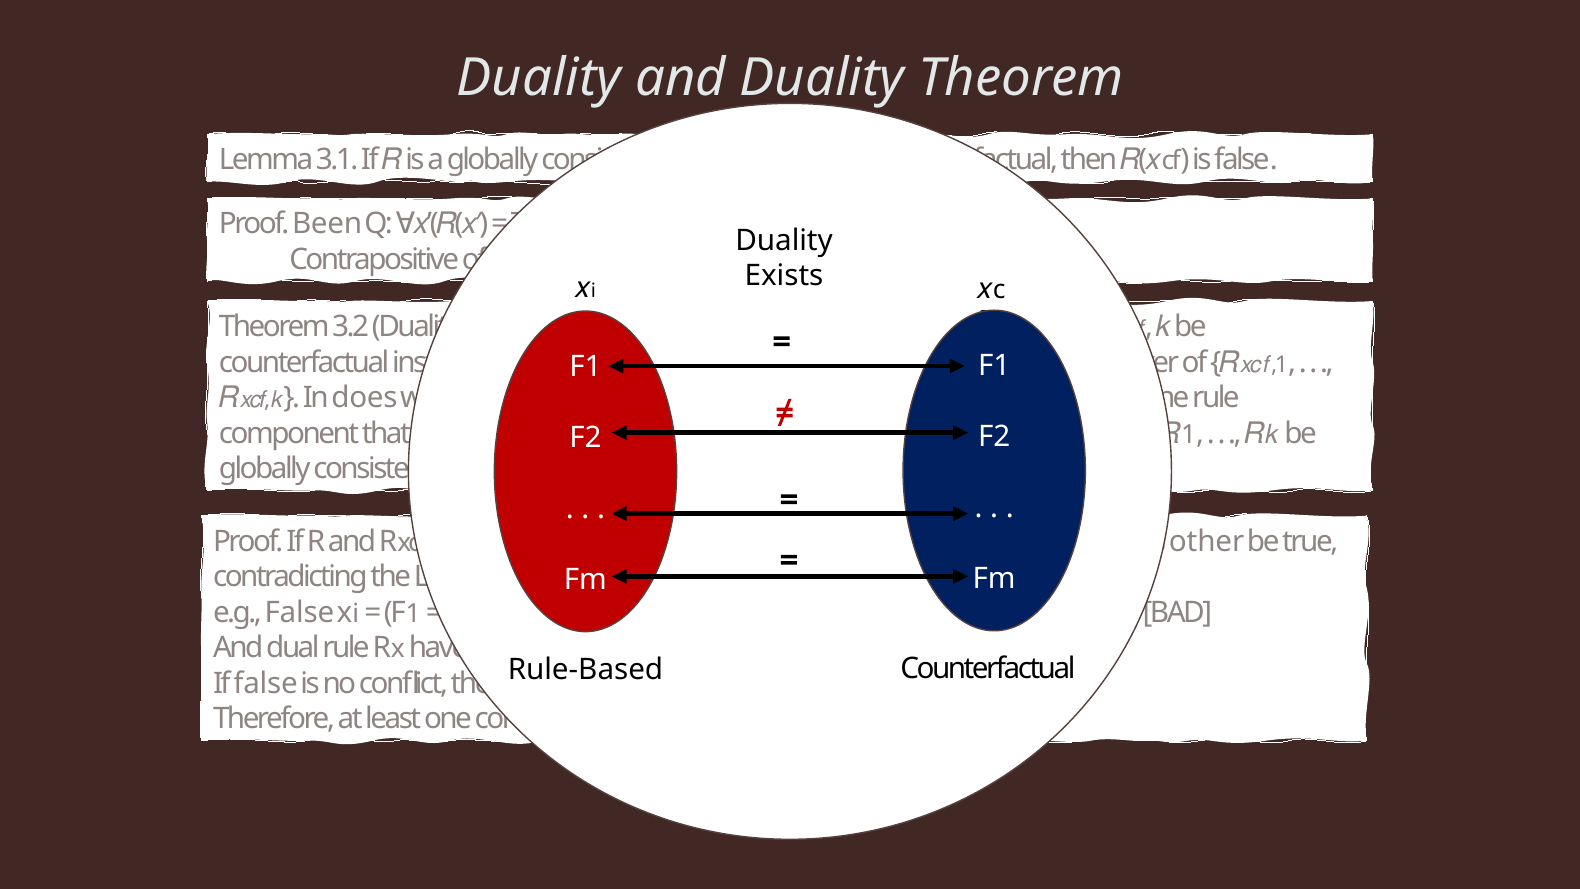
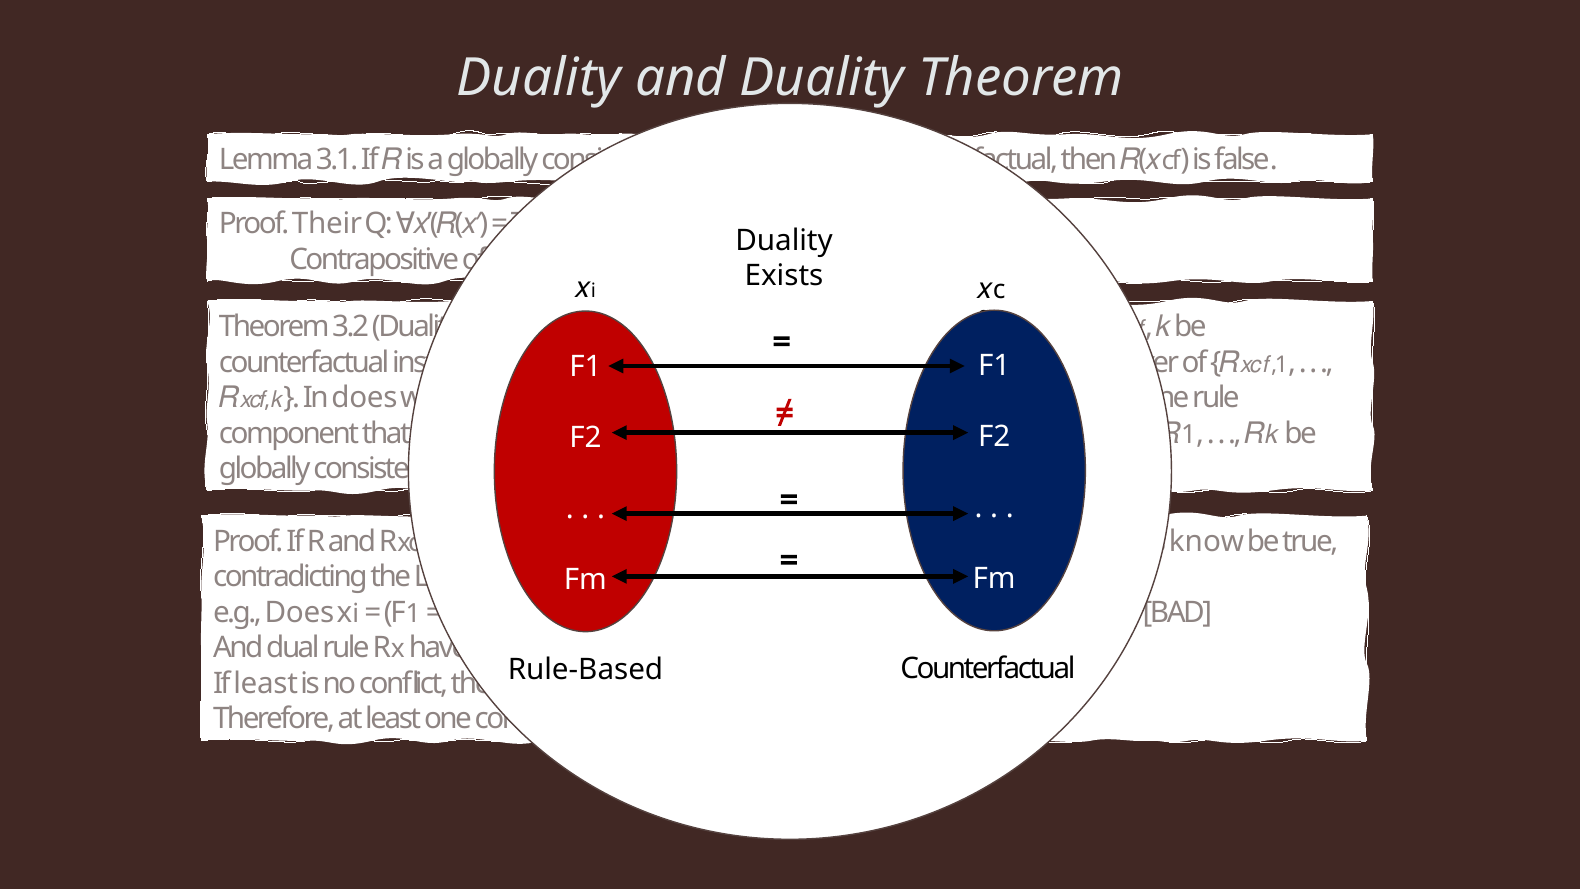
Proof Been: Been -> Their (327, 224)
other: other -> know (1207, 541)
e.g False: False -> Does (299, 612)
If false: false -> least (266, 683)
